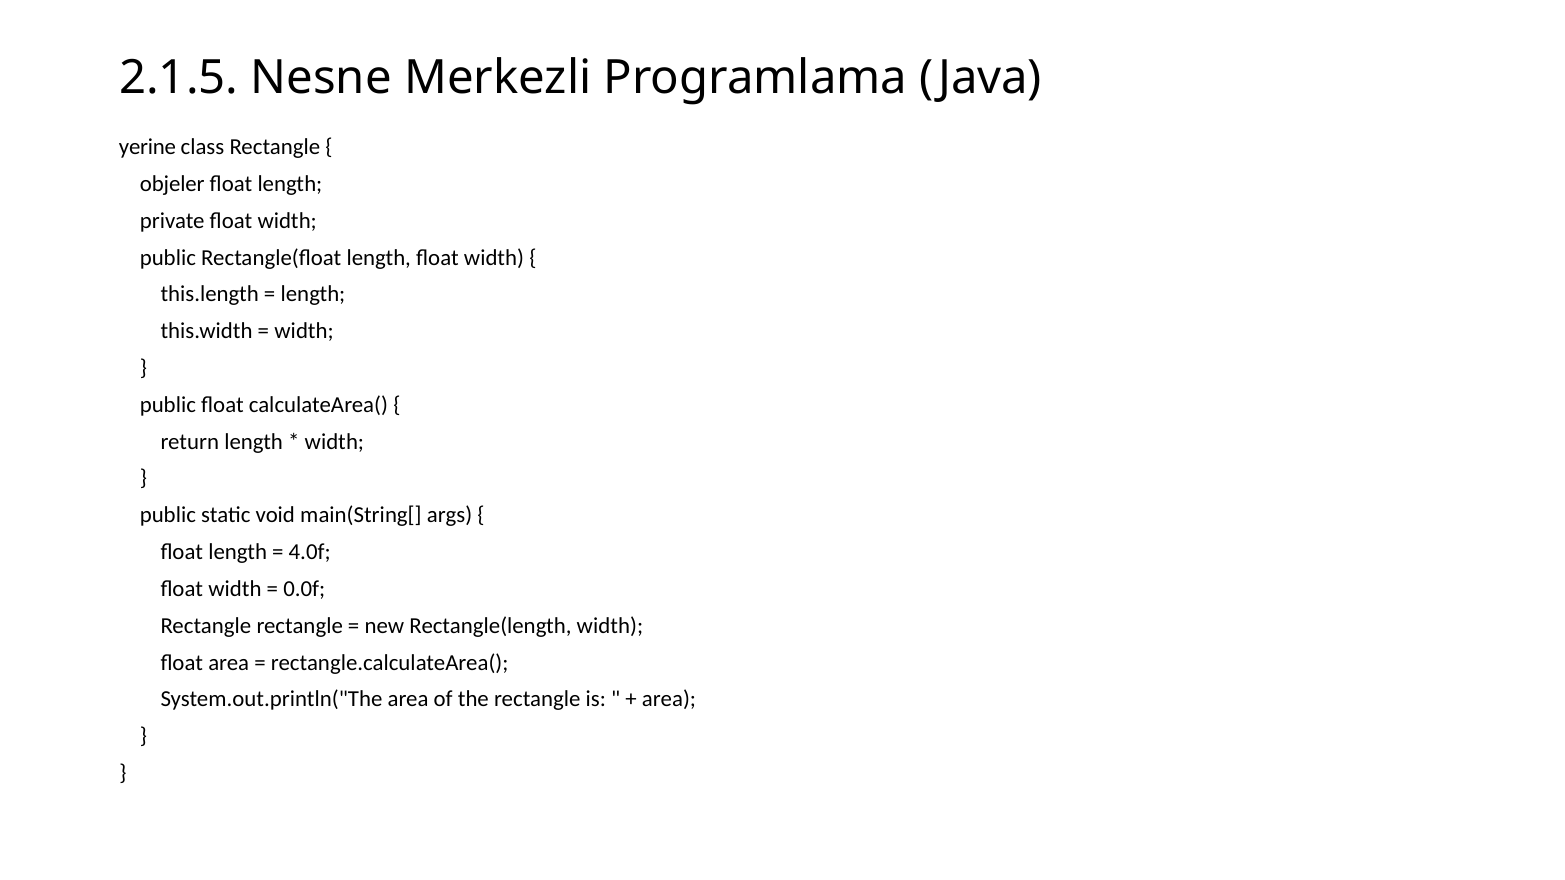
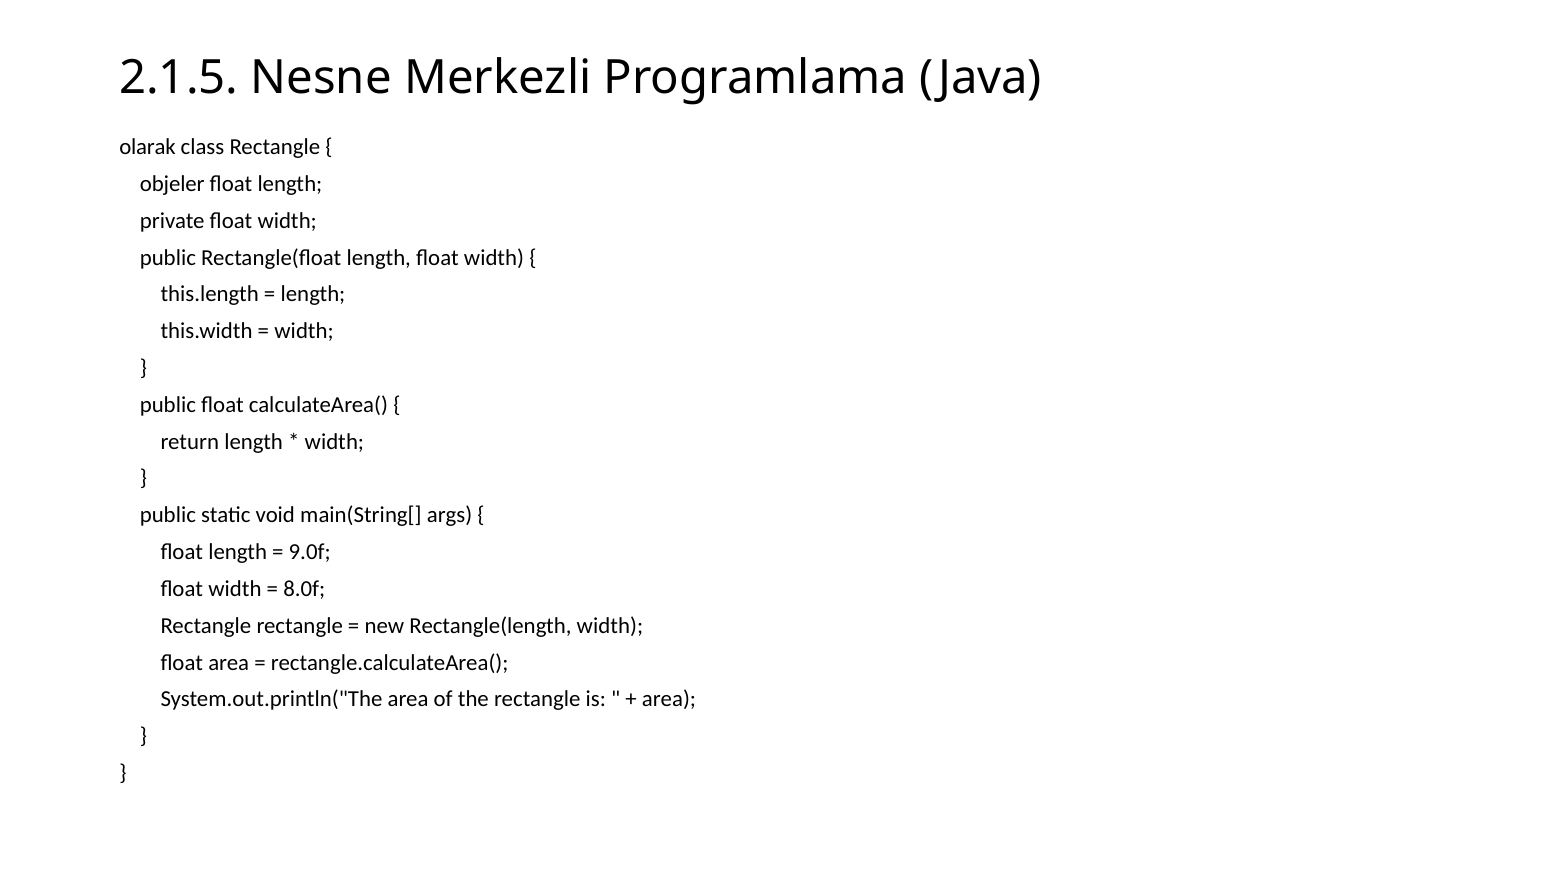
yerine: yerine -> olarak (147, 147)
4.0f: 4.0f -> 9.0f (310, 552)
0.0f: 0.0f -> 8.0f (304, 589)
